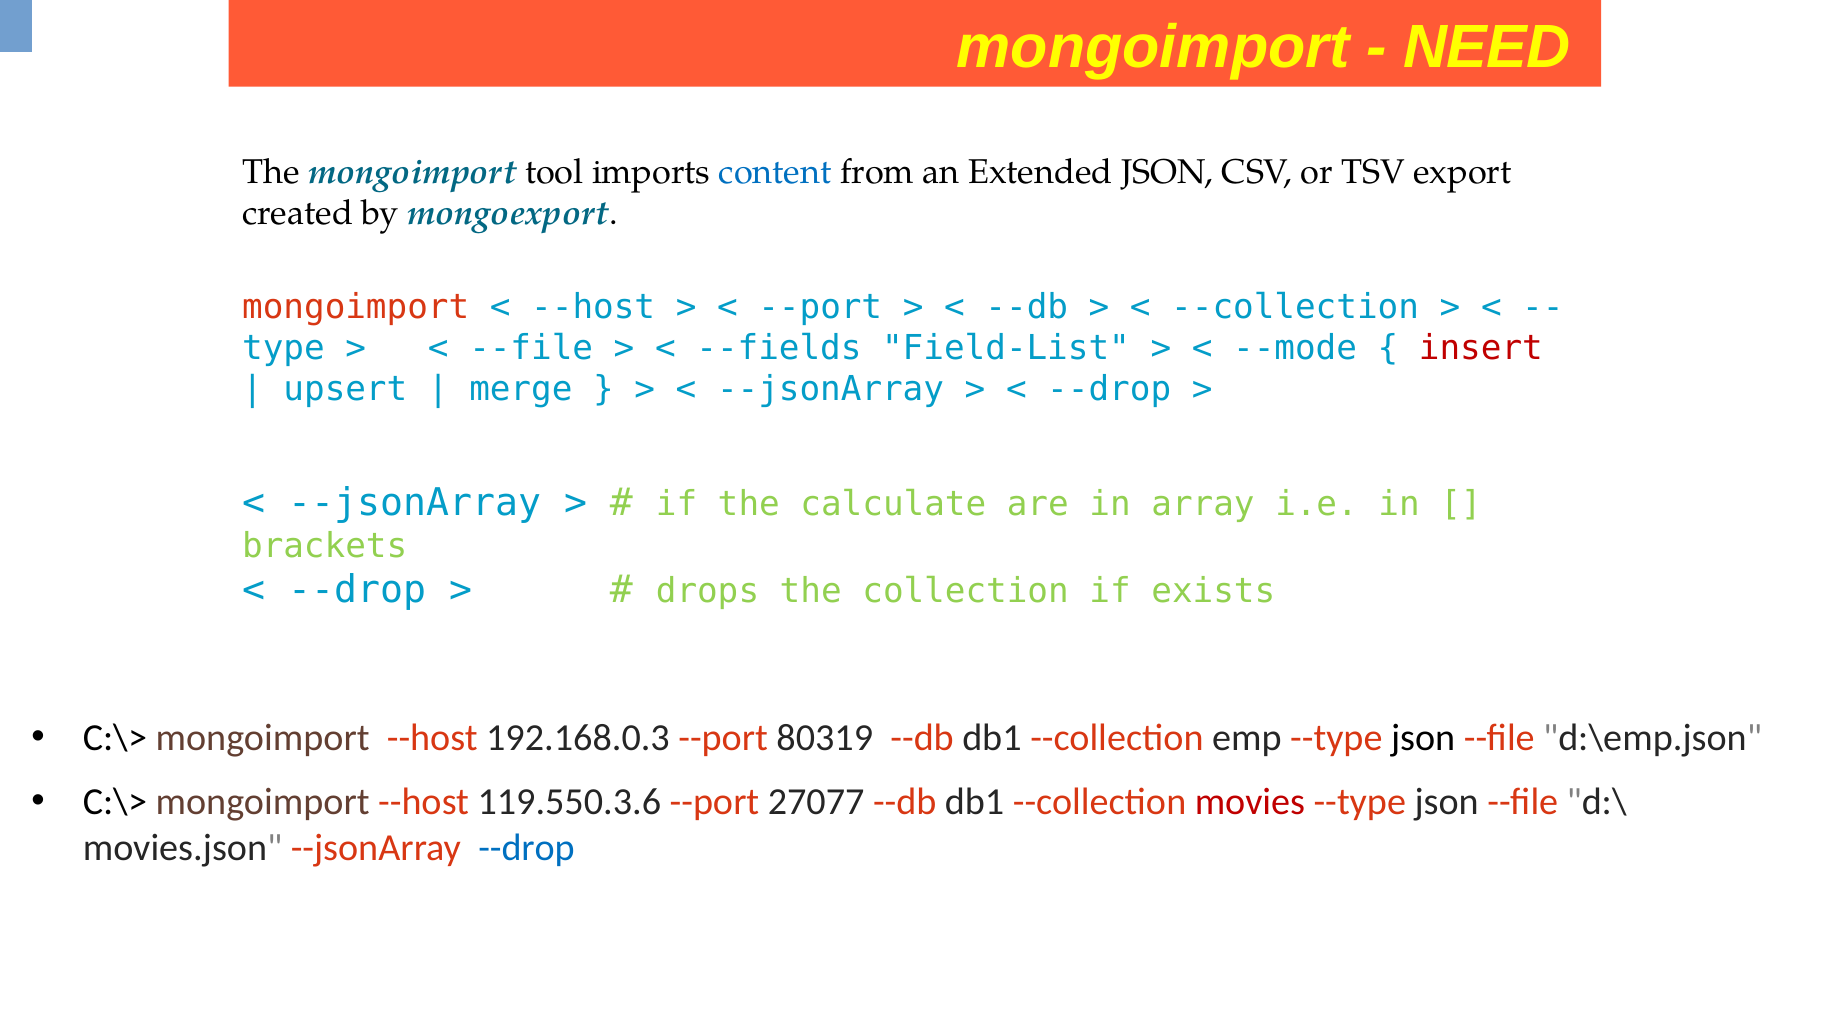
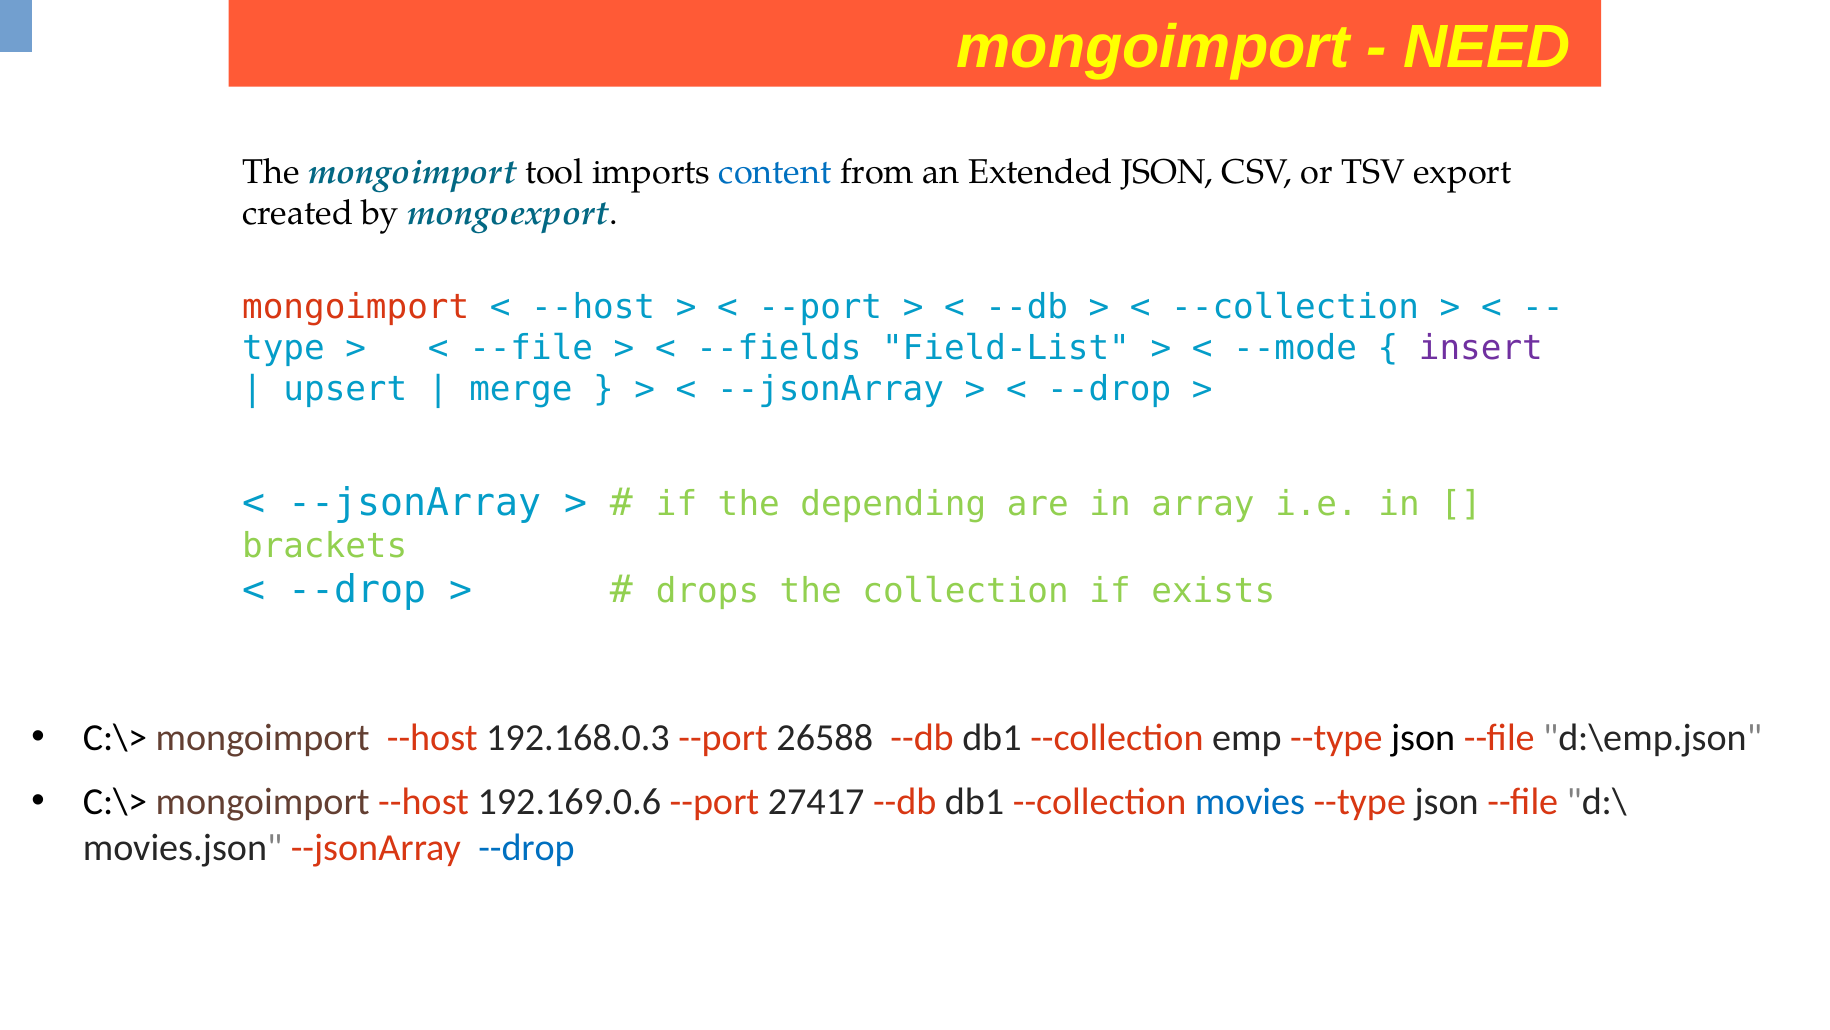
insert colour: red -> purple (1481, 348)
calculate: calculate -> depending (893, 504)
80319: 80319 -> 26588 (825, 737)
119.550.3.6: 119.550.3.6 -> 192.169.0.6 (569, 802)
27077: 27077 -> 27417 (816, 802)
movies colour: red -> blue (1250, 802)
